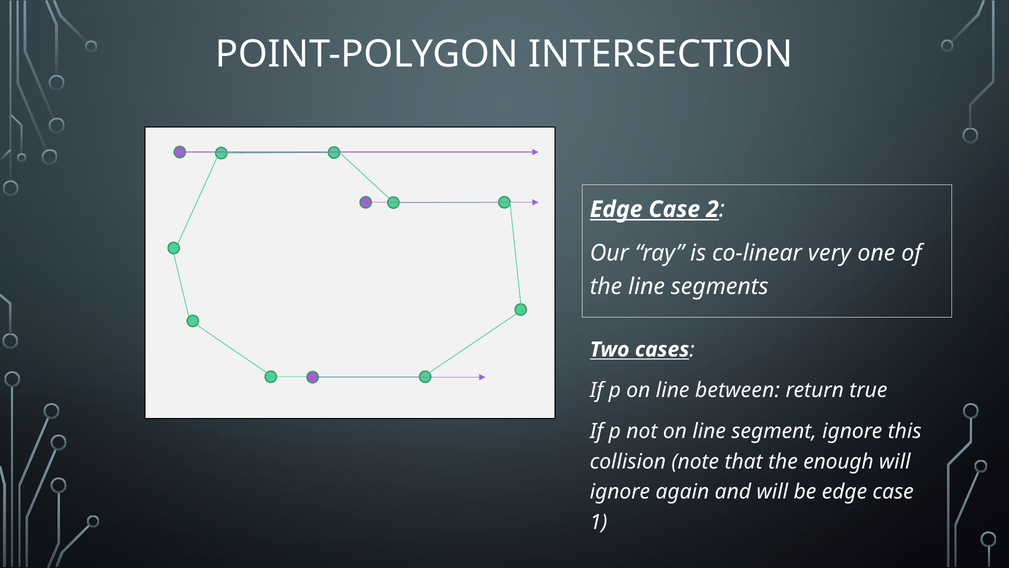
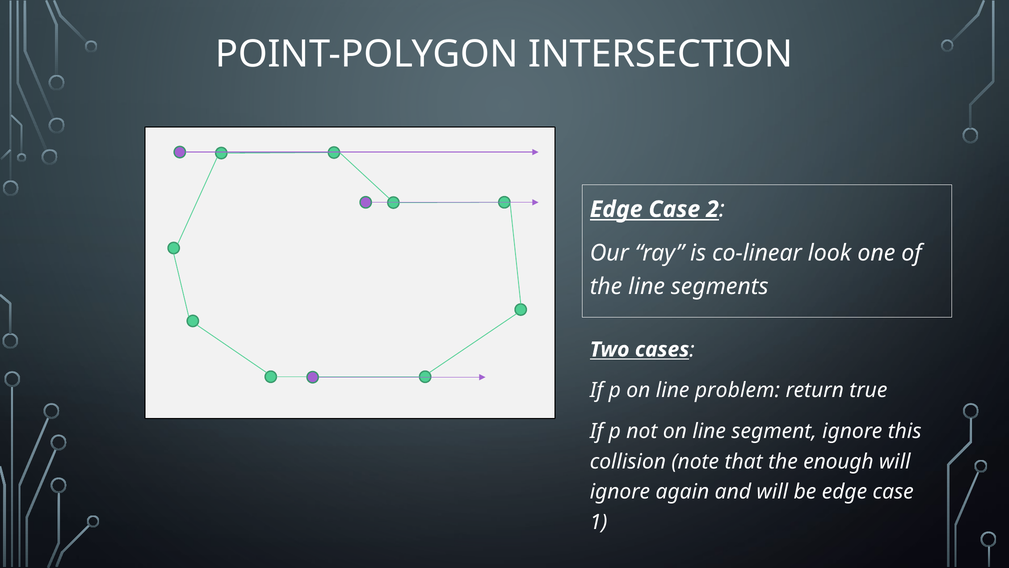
very: very -> look (830, 253)
between: between -> problem (738, 390)
